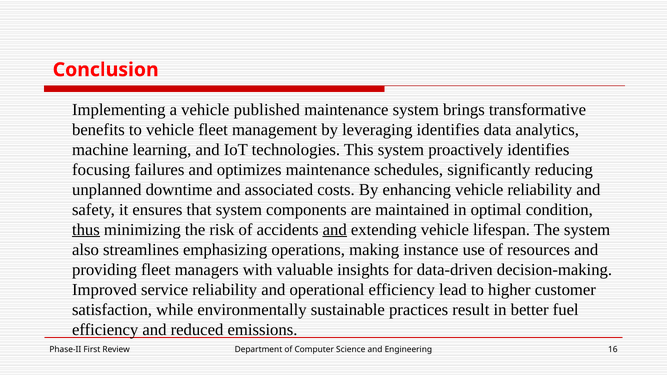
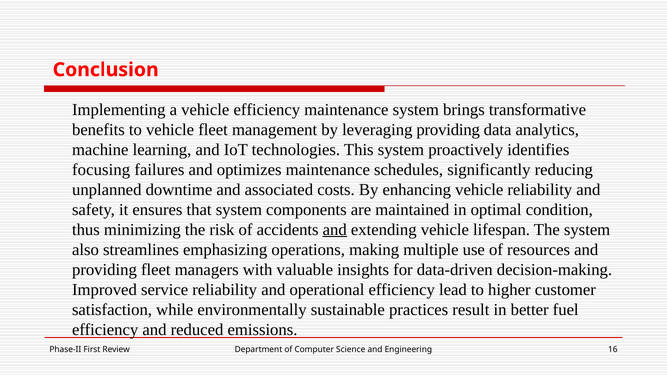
vehicle published: published -> efficiency (267, 110)
leveraging identifies: identifies -> providing (448, 130)
thus underline: present -> none (86, 230)
instance: instance -> multiple (431, 250)
